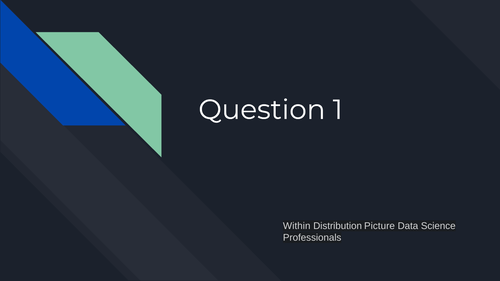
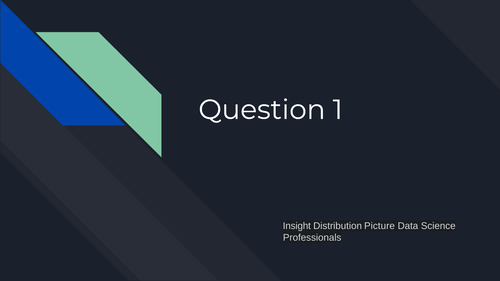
Within: Within -> Insight (297, 226)
